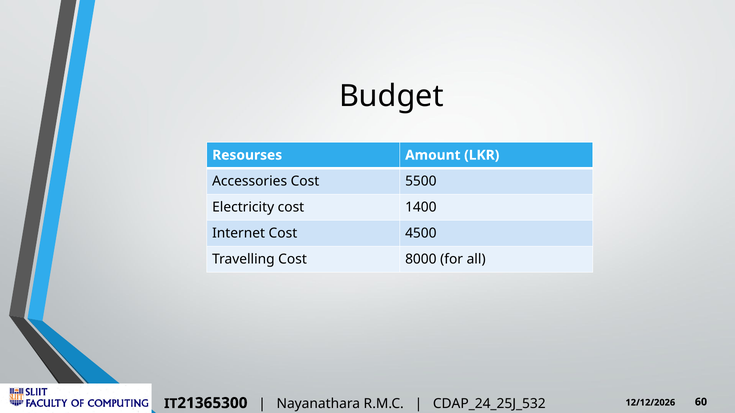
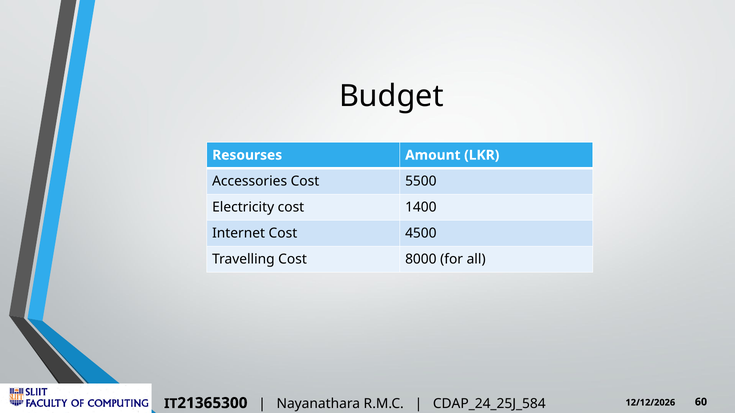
CDAP_24_25J_532: CDAP_24_25J_532 -> CDAP_24_25J_584 (489, 404)
